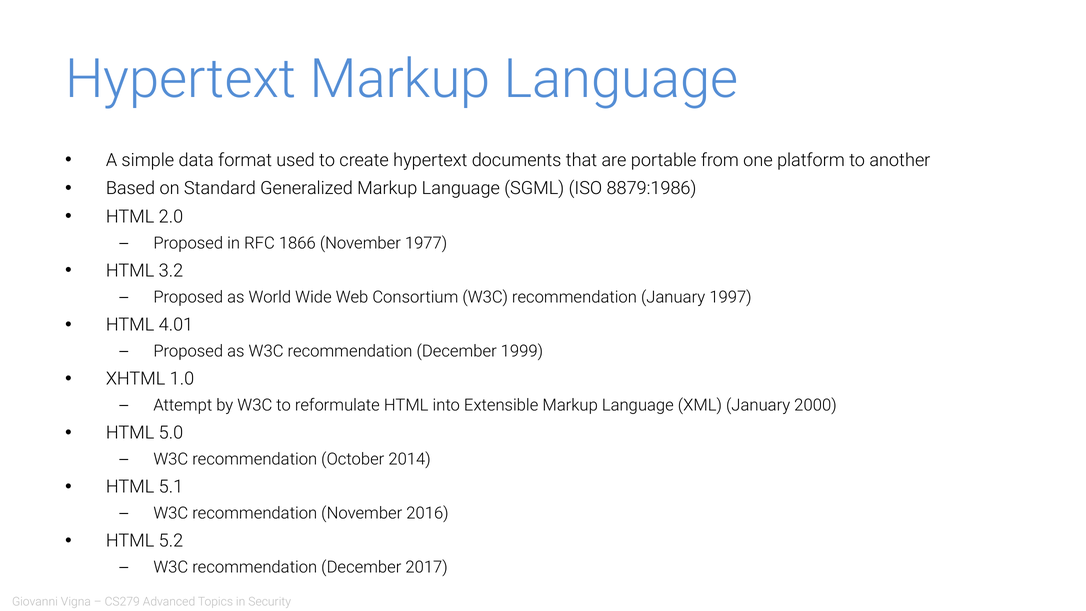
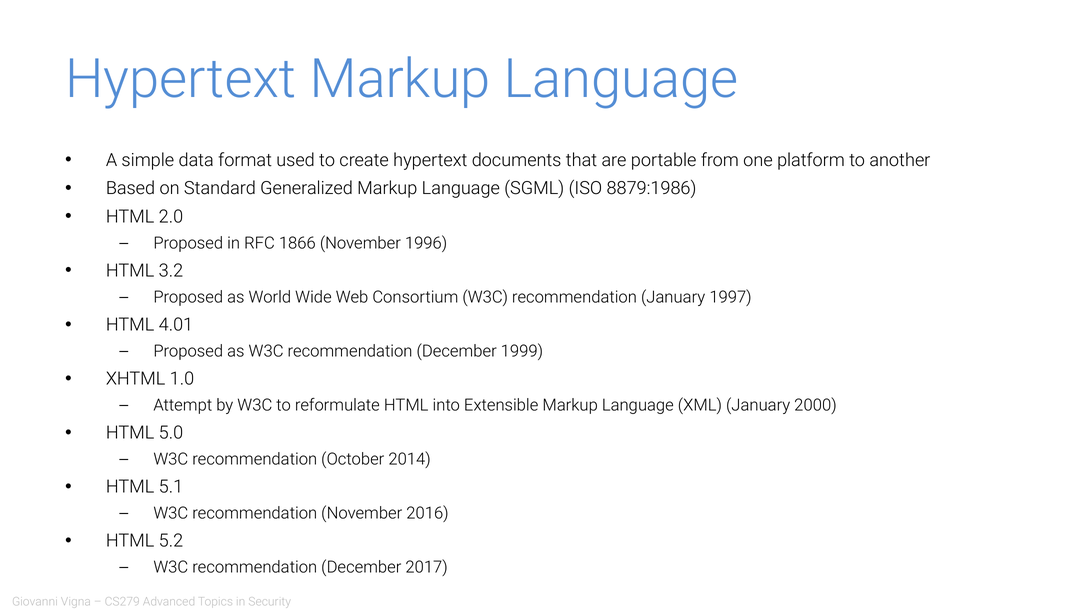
1977: 1977 -> 1996 (426, 243)
